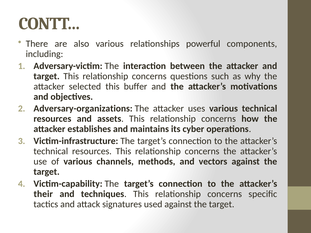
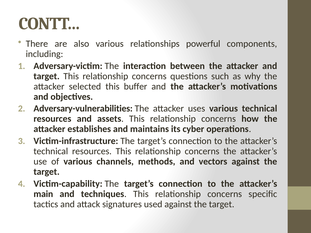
Adversary-organizations: Adversary-organizations -> Adversary-vulnerabilities (83, 109)
their: their -> main (43, 194)
